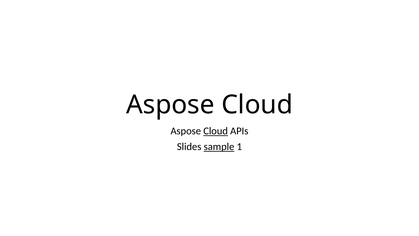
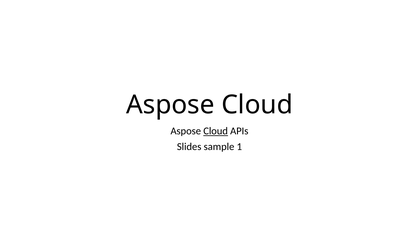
sample underline: present -> none (219, 147)
